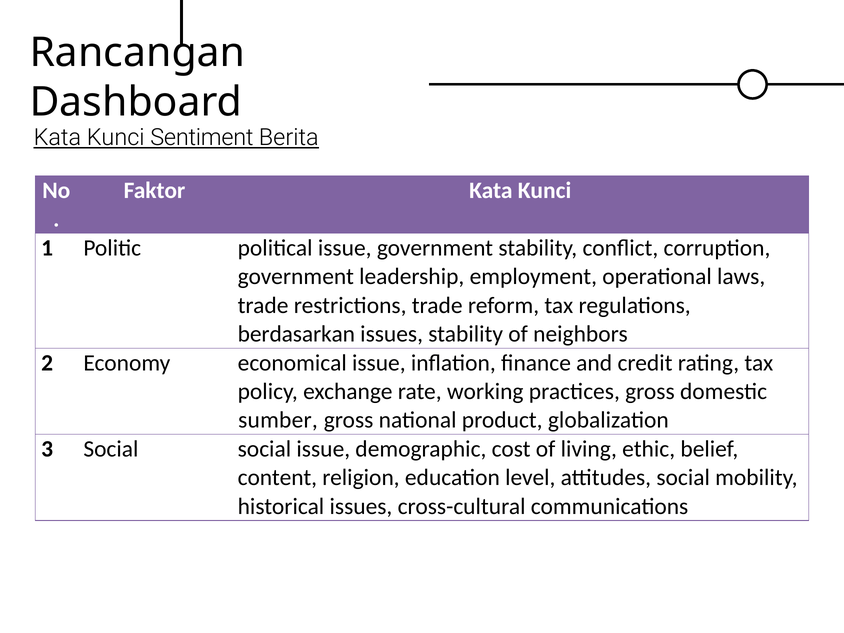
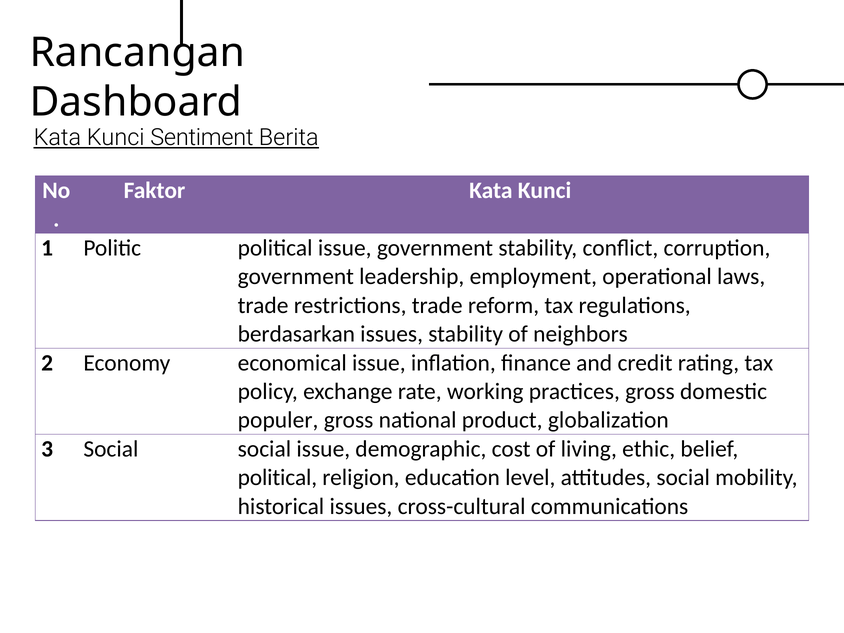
sumber: sumber -> populer (278, 420)
content: content -> political (277, 478)
